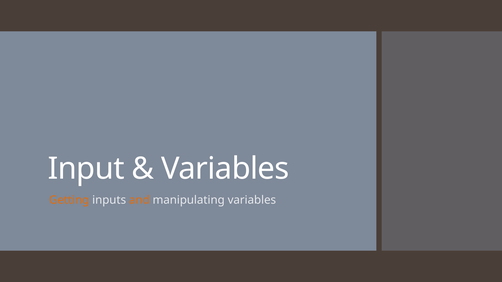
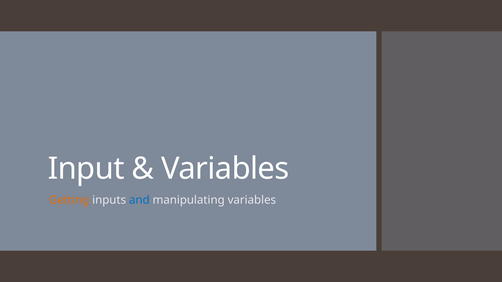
and colour: orange -> blue (139, 200)
